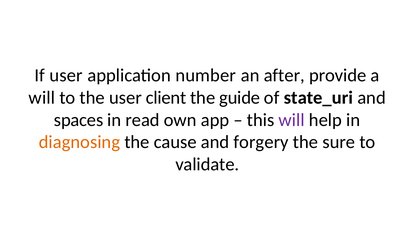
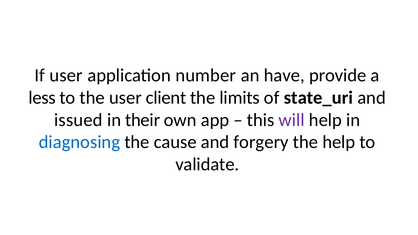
after: after -> have (284, 75)
will: will -> less (42, 98)
guide: guide -> limits (240, 98)
spaces: spaces -> issued (78, 120)
read: read -> their (143, 120)
diagnosing colour: orange -> blue (80, 142)
the sure: sure -> help (339, 142)
